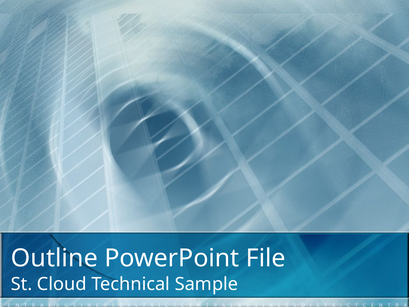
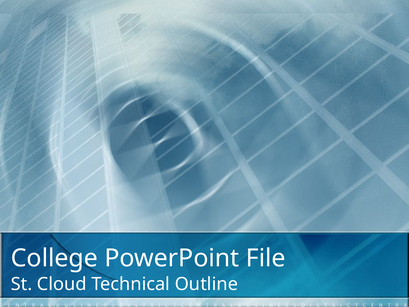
Outline: Outline -> College (54, 258)
Sample: Sample -> Outline (206, 284)
